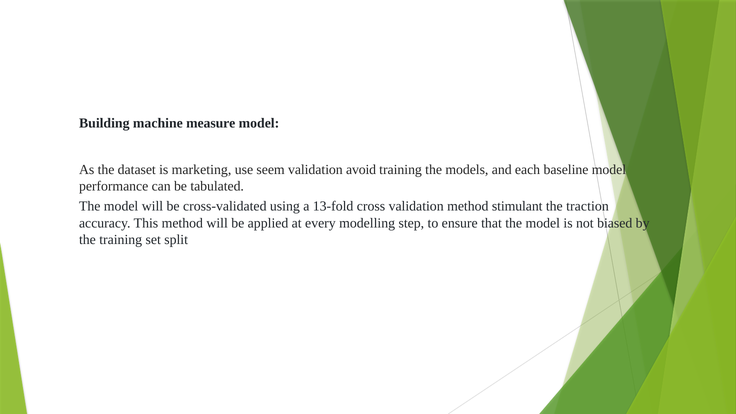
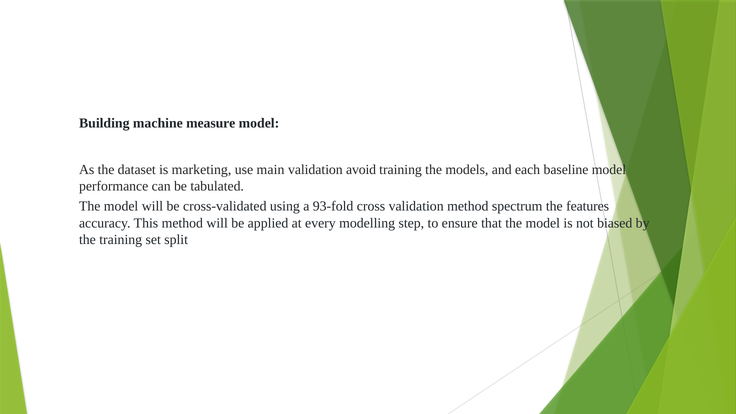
seem: seem -> main (271, 169)
13-fold: 13-fold -> 93-fold (333, 206)
stimulant: stimulant -> spectrum (517, 206)
traction: traction -> features (588, 206)
